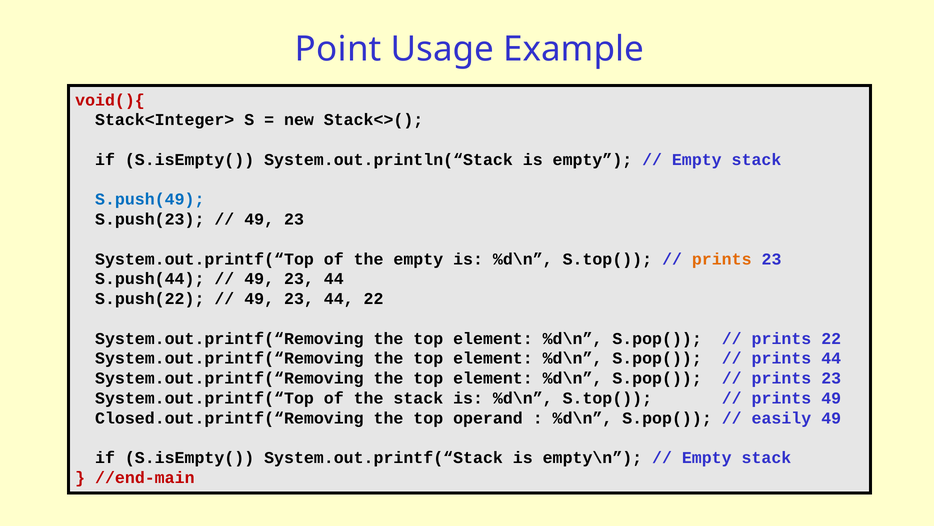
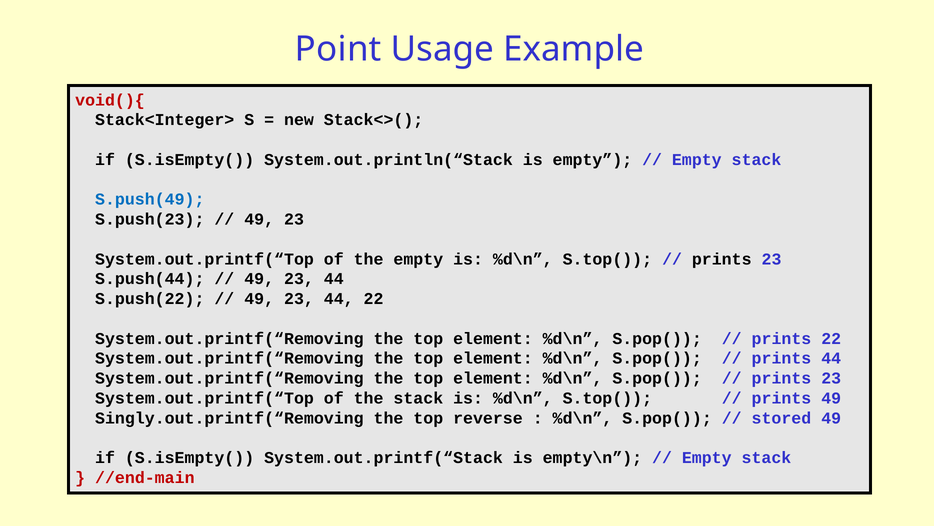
prints colour: orange -> black (722, 259)
Closed.out.printf(“Removing: Closed.out.printf(“Removing -> Singly.out.printf(“Removing (229, 418)
operand: operand -> reverse (488, 418)
easily: easily -> stored (781, 418)
